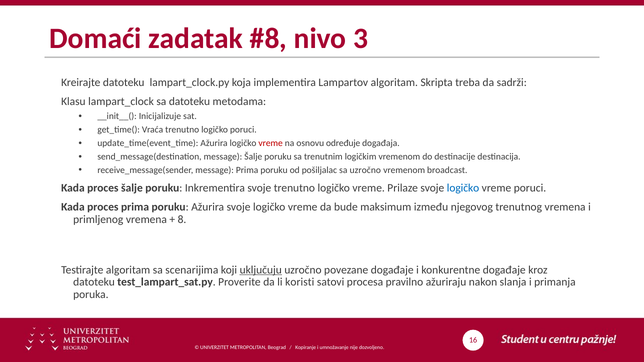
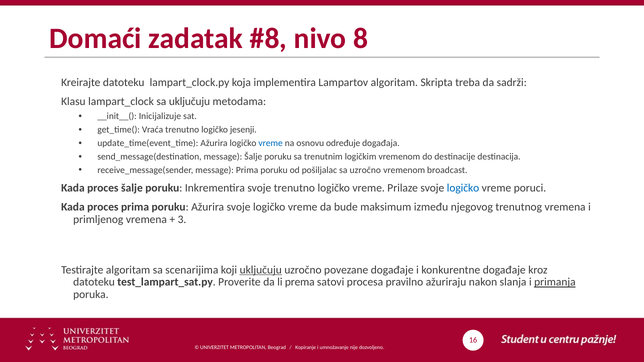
3: 3 -> 8 (361, 38)
sa datoteku: datoteku -> uključuju (189, 102)
logičko poruci: poruci -> jesenji (243, 130)
vreme colour: red -> blue (271, 143)
8: 8 -> 3 (182, 220)
koristi: koristi -> prema (300, 282)
primanja underline: none -> present (555, 282)
